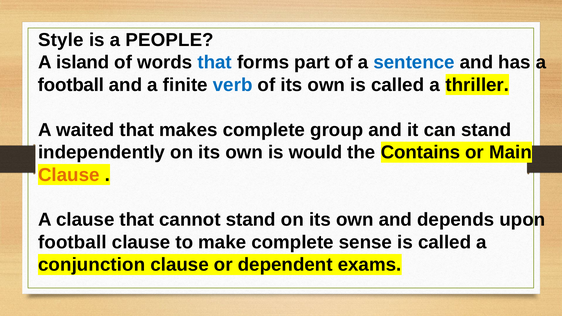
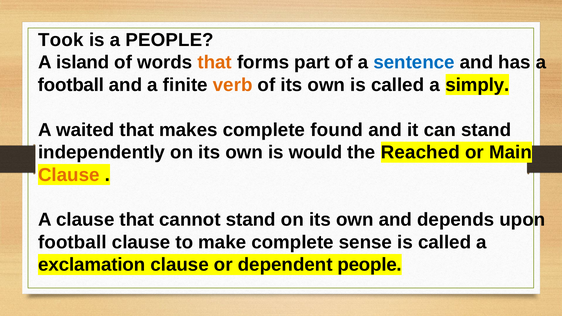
Style: Style -> Took (61, 40)
that colour: blue -> orange (215, 63)
verb colour: blue -> orange (233, 85)
thriller: thriller -> simply (477, 85)
group: group -> found (337, 130)
Contains: Contains -> Reached (420, 152)
conjunction: conjunction -> exclamation (92, 265)
dependent exams: exams -> people (370, 265)
